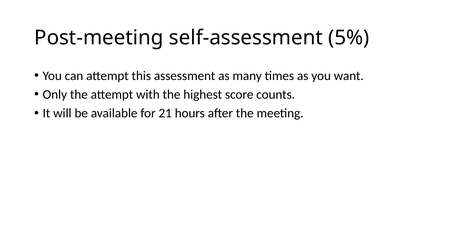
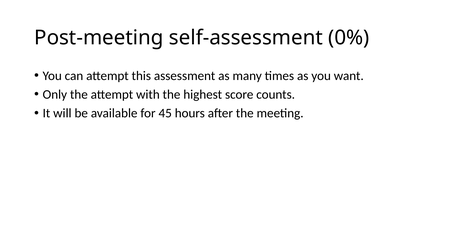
5%: 5% -> 0% (349, 38)
21: 21 -> 45 (165, 114)
